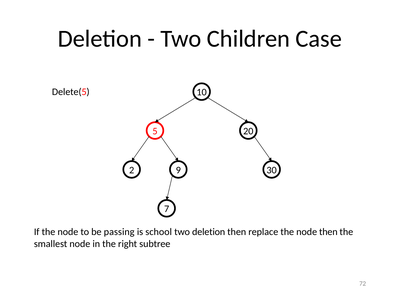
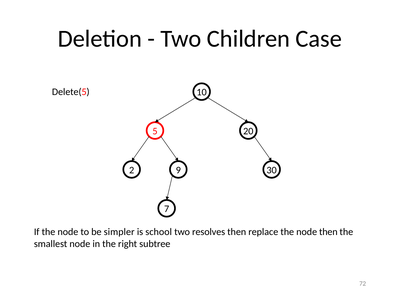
passing: passing -> simpler (119, 232)
two deletion: deletion -> resolves (209, 232)
